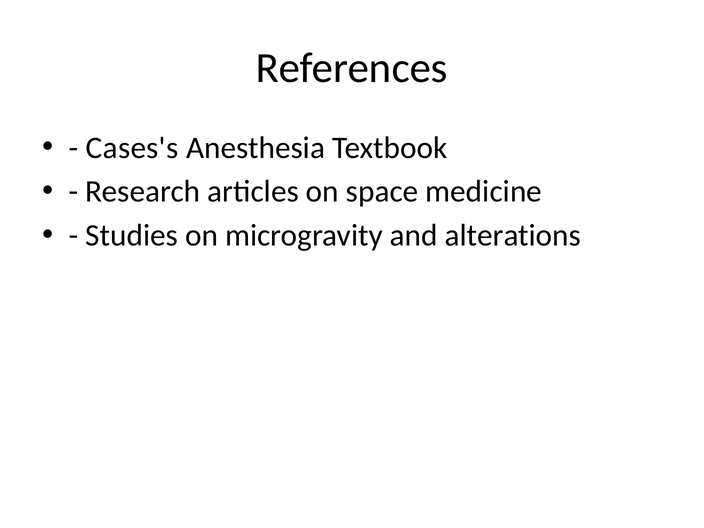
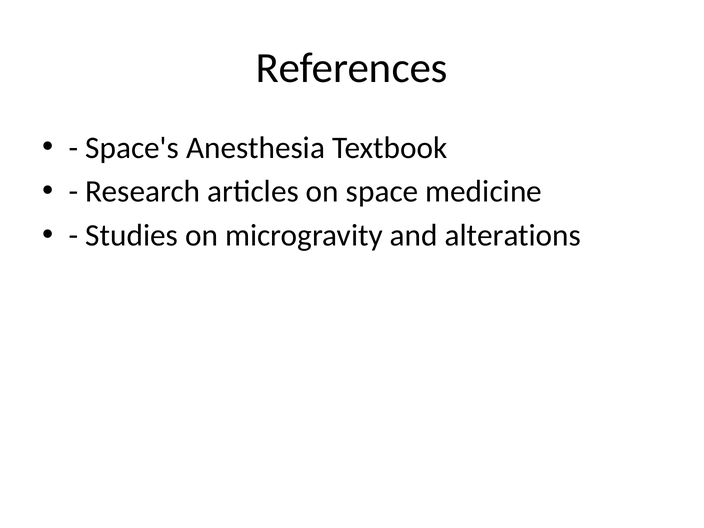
Cases's: Cases's -> Space's (132, 148)
